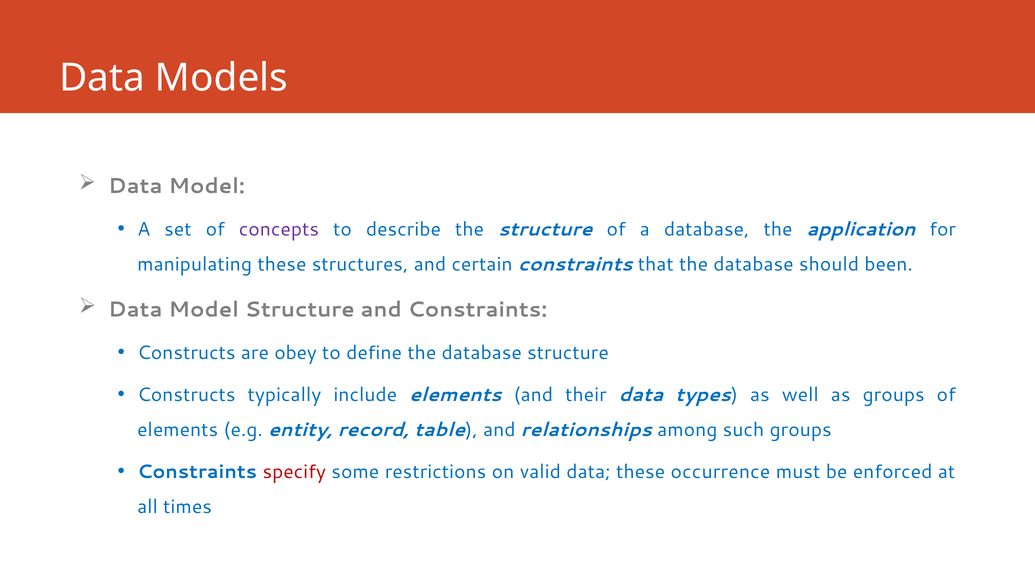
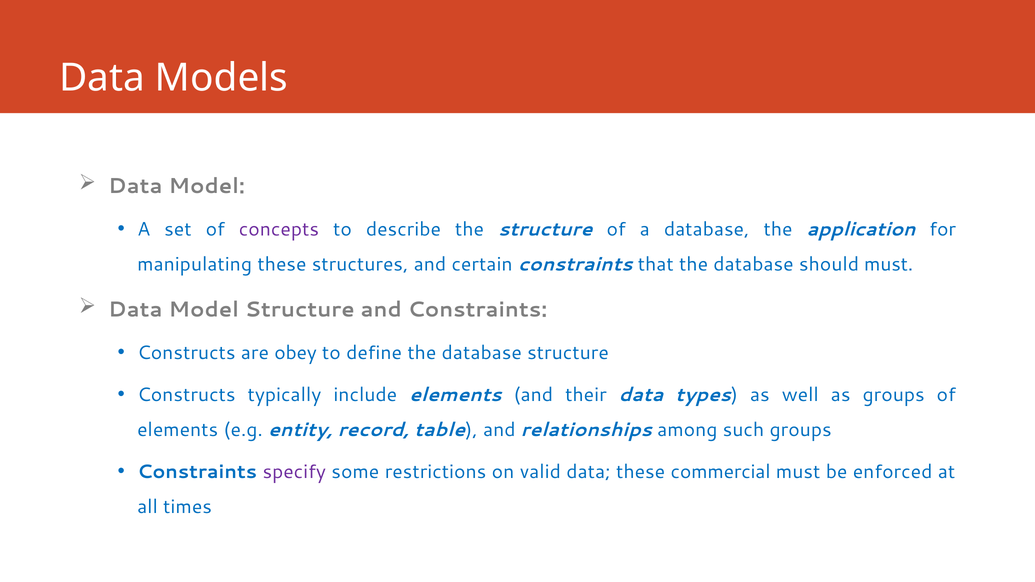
should been: been -> must (889, 264)
specify colour: red -> purple (294, 472)
occurrence: occurrence -> commercial (721, 472)
